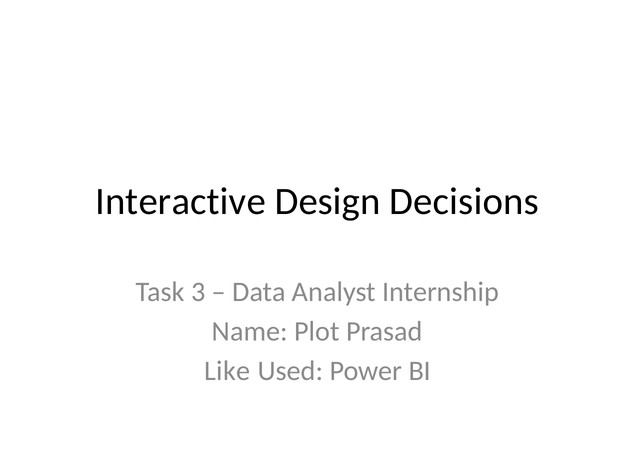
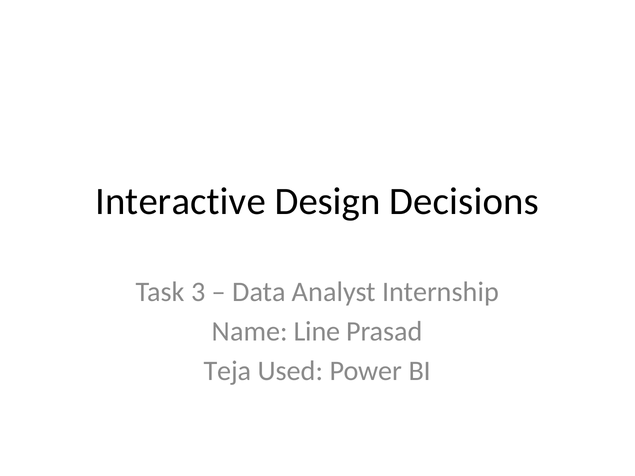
Plot: Plot -> Line (317, 331)
Like: Like -> Teja (228, 371)
